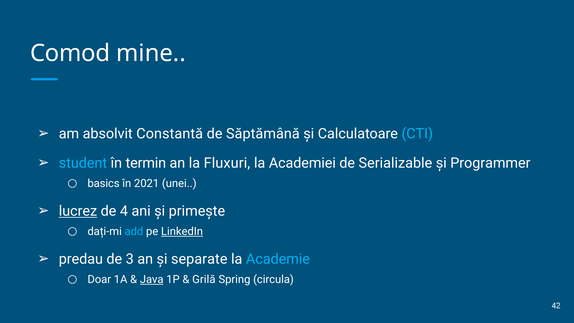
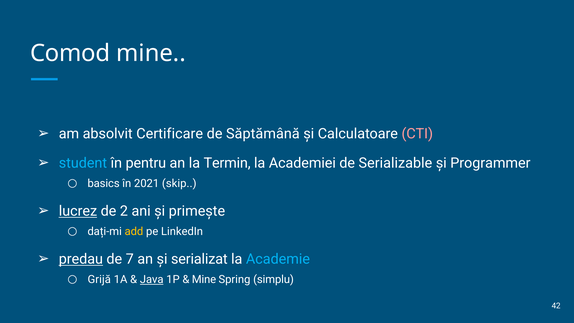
Constantă: Constantă -> Certificare (170, 134)
CTI colour: light blue -> pink (417, 134)
termin: termin -> pentru (146, 163)
Fluxuri: Fluxuri -> Termin (227, 163)
unei: unei -> skip (179, 183)
4: 4 -> 2 (124, 211)
add colour: light blue -> yellow (134, 231)
LinkedIn underline: present -> none (182, 231)
predau underline: none -> present (81, 259)
3: 3 -> 7 (130, 259)
separate: separate -> serializat (199, 259)
Doar: Doar -> Grijă (99, 279)
Grilă: Grilă -> Mine (204, 279)
circula: circula -> simplu (274, 279)
